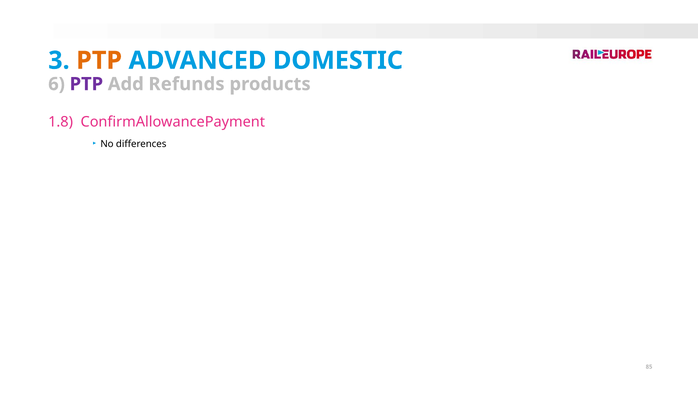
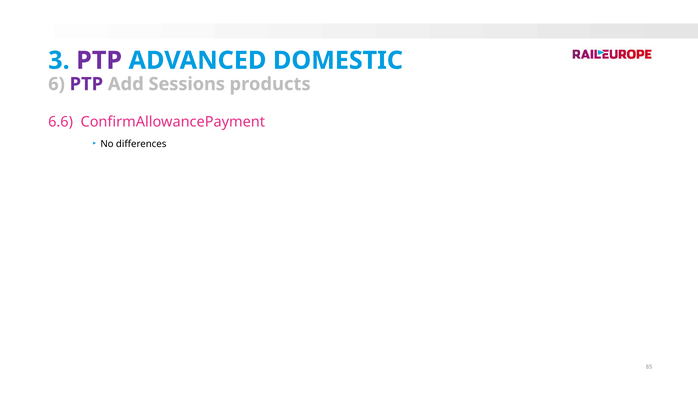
PTP colour: orange -> purple (99, 60)
Refunds: Refunds -> Sessions (187, 84)
1.8: 1.8 -> 6.6 (61, 122)
